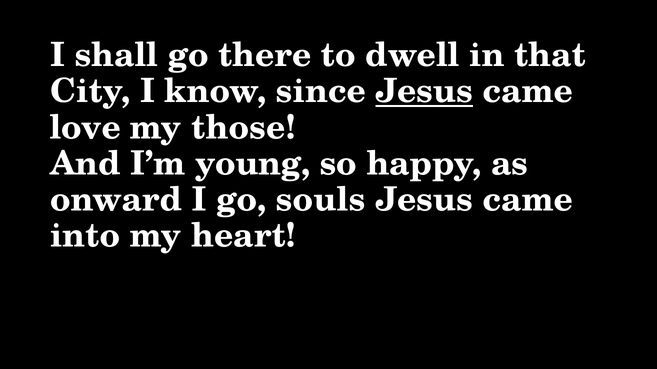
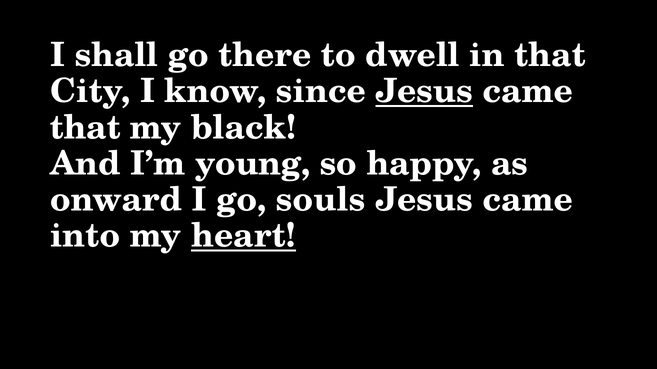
love: love -> that (85, 128)
those: those -> black (244, 128)
heart underline: none -> present (243, 236)
